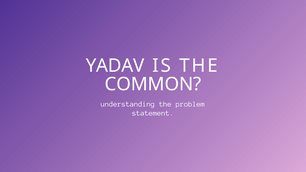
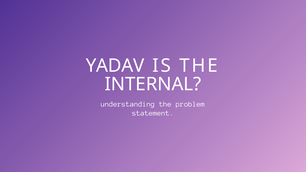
COMMON: COMMON -> INTERNAL (153, 84)
